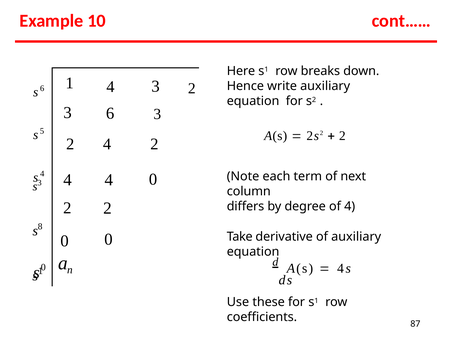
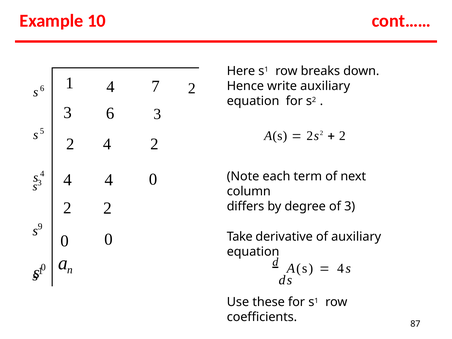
4 3: 3 -> 7 (156, 86)
of 4: 4 -> 3 (350, 207)
8: 8 -> 9 (40, 227)
